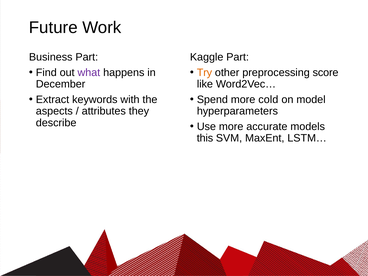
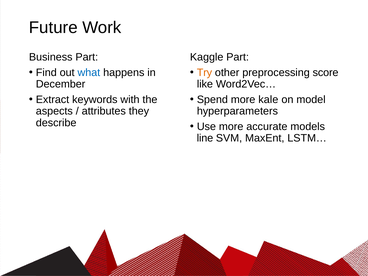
what colour: purple -> blue (89, 73)
cold: cold -> kale (268, 100)
this: this -> line (205, 138)
